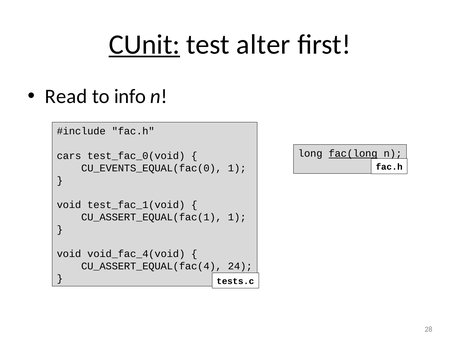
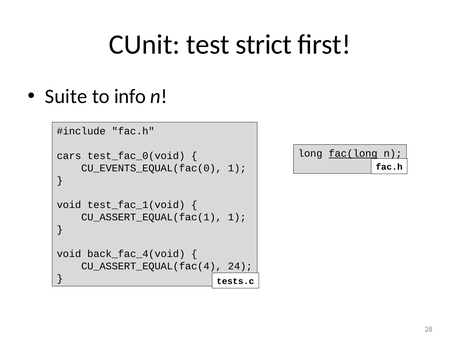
CUnit underline: present -> none (144, 45)
alter: alter -> strict (264, 45)
Read: Read -> Suite (66, 96)
void_fac_4(void: void_fac_4(void -> back_fac_4(void (136, 254)
